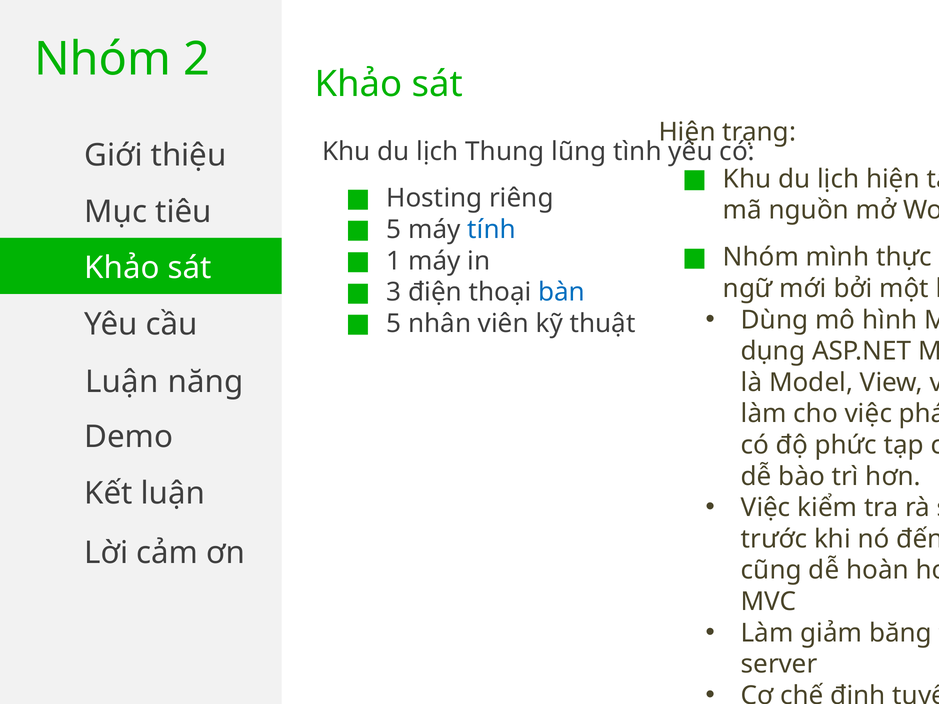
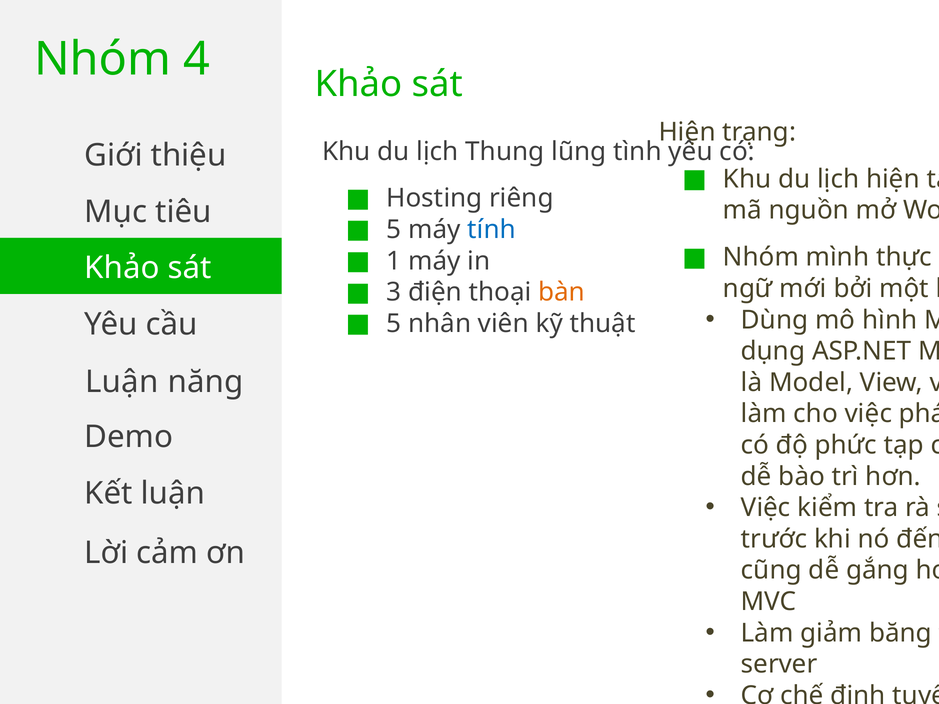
2: 2 -> 4 (197, 60)
bàn colour: blue -> orange (562, 292)
hoàn: hoàn -> gắng (878, 571)
